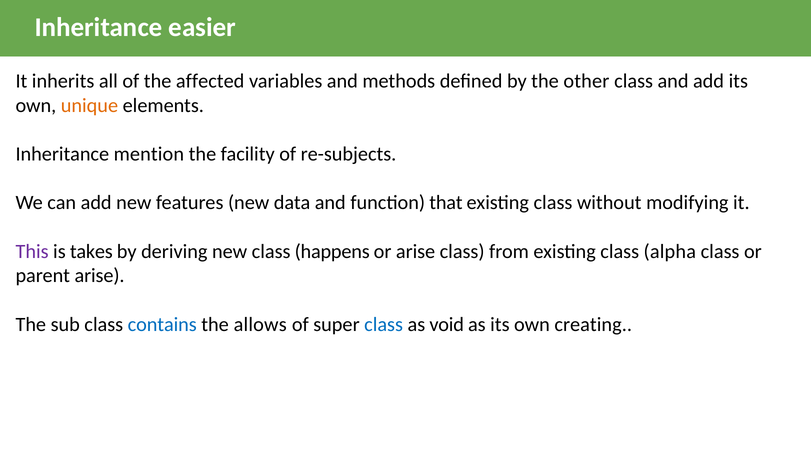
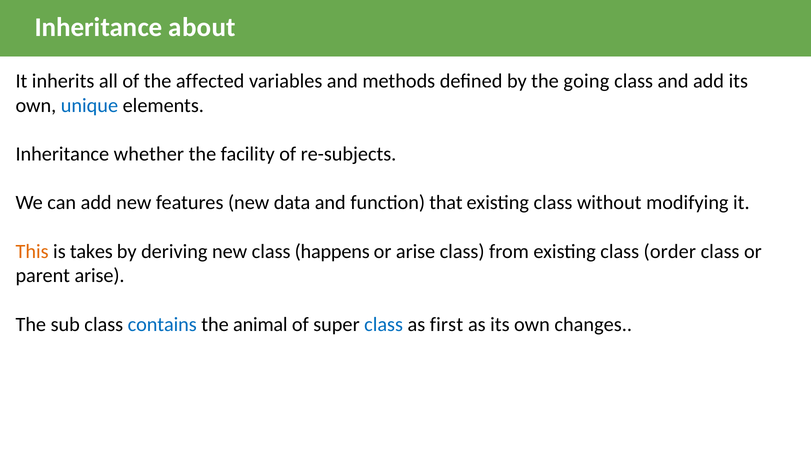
easier: easier -> about (202, 27)
other: other -> going (586, 81)
unique colour: orange -> blue (89, 106)
mention: mention -> whether (149, 154)
This colour: purple -> orange (32, 252)
alpha: alpha -> order (670, 252)
allows: allows -> animal (260, 325)
void: void -> first (446, 325)
creating: creating -> changes (593, 325)
